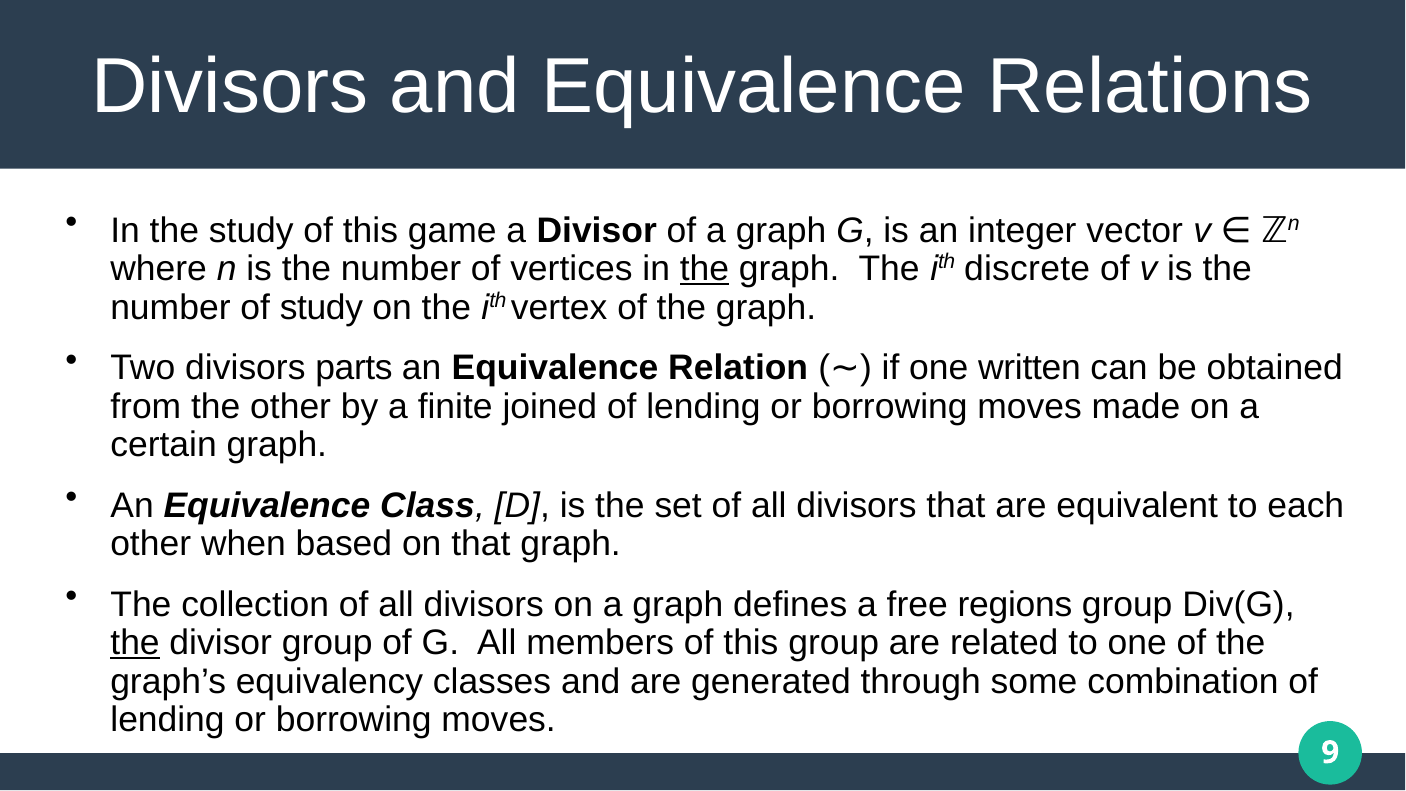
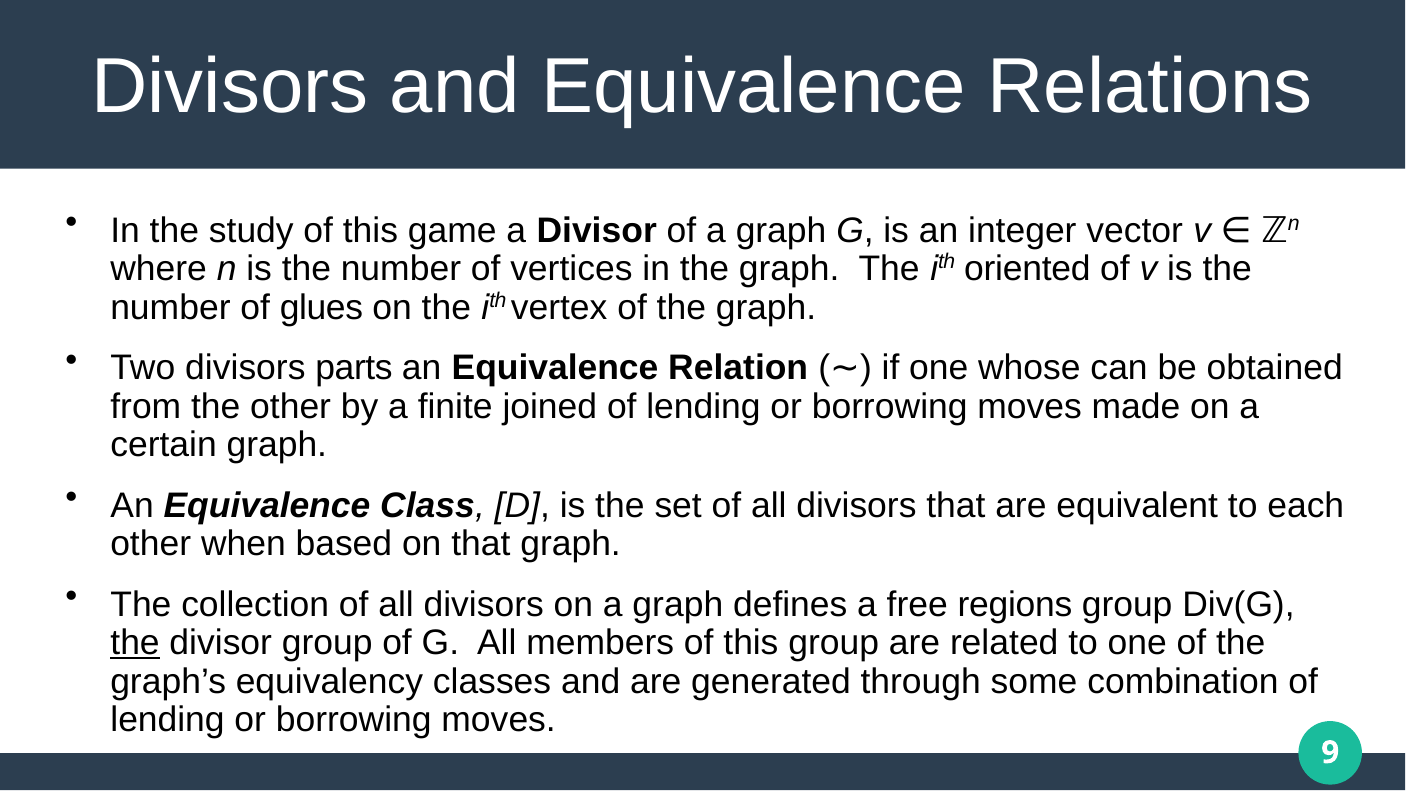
the underline: present -> none (704, 269)
discrete: discrete -> oriented (1027, 269)
of study: study -> glues (321, 307)
written: written -> whose (1029, 368)
